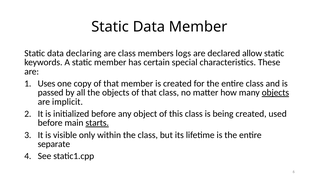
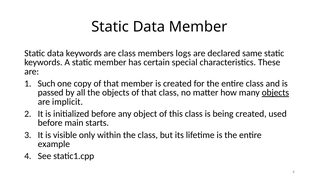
data declaring: declaring -> keywords (84, 53)
allow: allow -> same (252, 53)
Uses: Uses -> Such (47, 83)
starts underline: present -> none (97, 122)
separate: separate -> example (54, 144)
